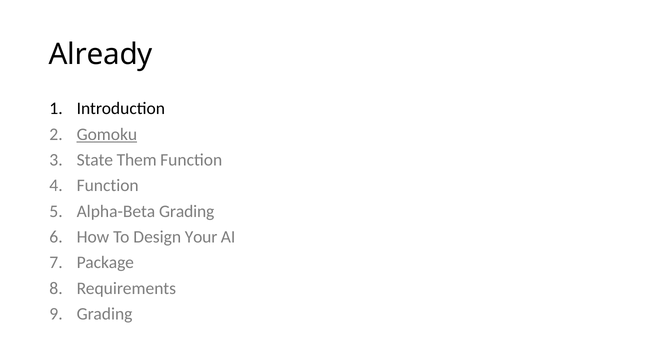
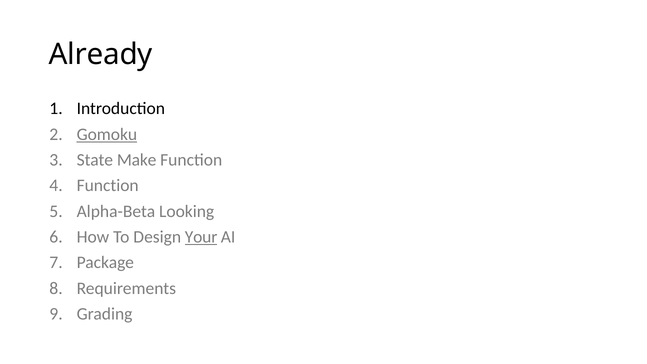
Them: Them -> Make (137, 160)
Alpha-Beta Grading: Grading -> Looking (187, 211)
Your underline: none -> present (201, 237)
